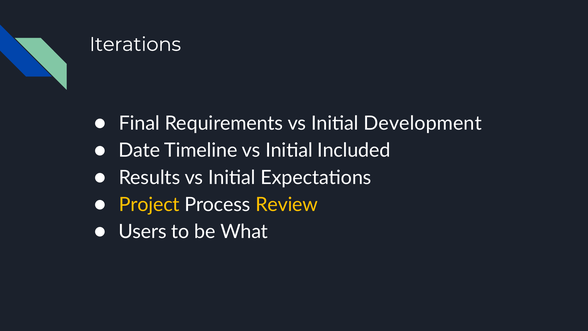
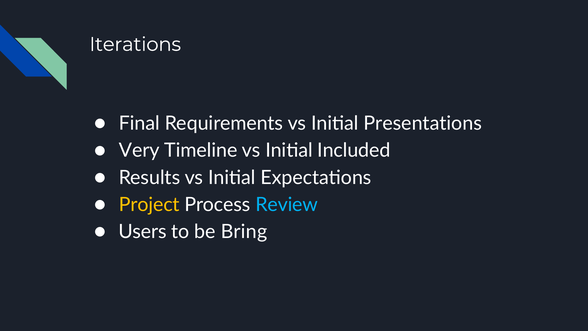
Development: Development -> Presentations (423, 123)
Date: Date -> Very (139, 150)
Review colour: yellow -> light blue (287, 204)
What: What -> Bring (244, 231)
